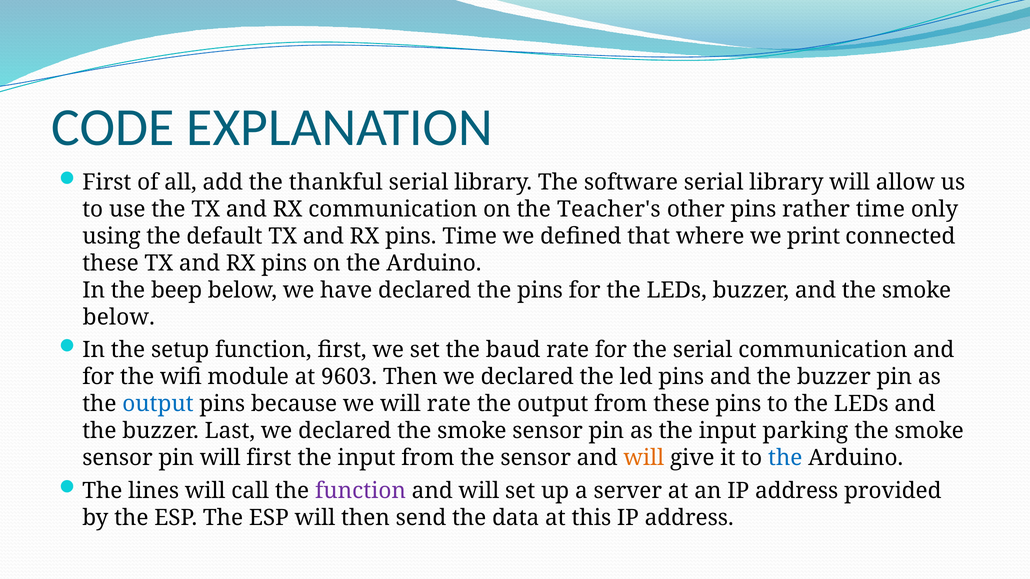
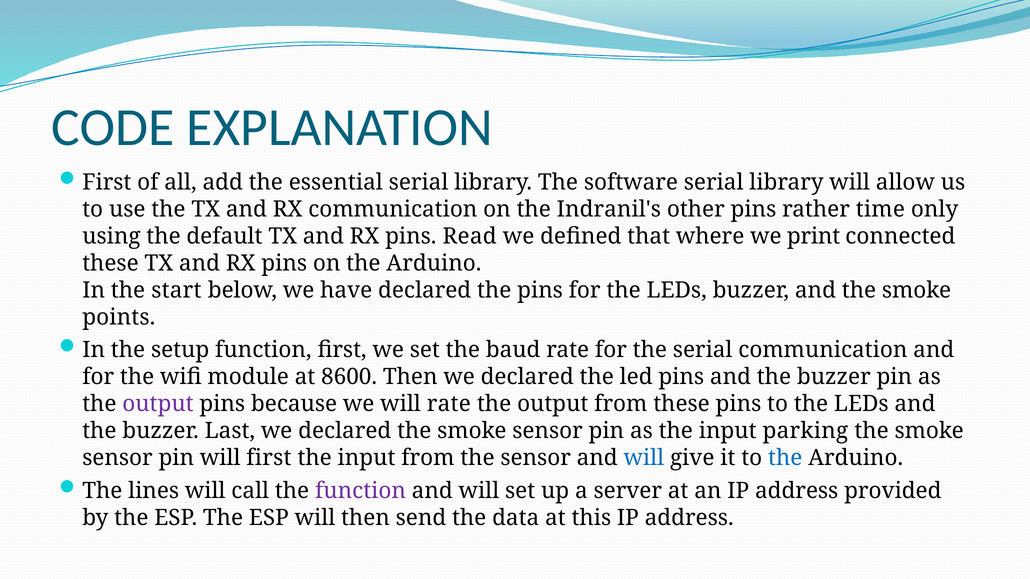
thankful: thankful -> essential (336, 182)
Teacher's: Teacher's -> Indranil's (609, 209)
pins Time: Time -> Read (470, 236)
beep: beep -> start (176, 291)
below: below -> points (119, 318)
9603: 9603 -> 8600 (349, 377)
output colour: blue -> purple (158, 404)
will colour: orange -> blue (644, 458)
